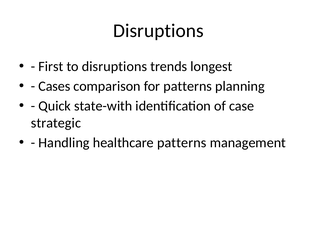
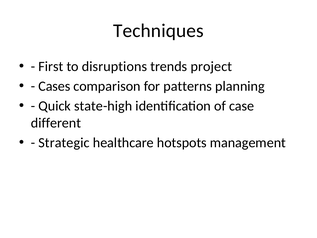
Disruptions: Disruptions -> Techniques (158, 31)
longest: longest -> project (211, 67)
state-with: state-with -> state-high (103, 106)
strategic: strategic -> different (56, 123)
Handling: Handling -> Strategic (64, 143)
healthcare patterns: patterns -> hotspots (182, 143)
